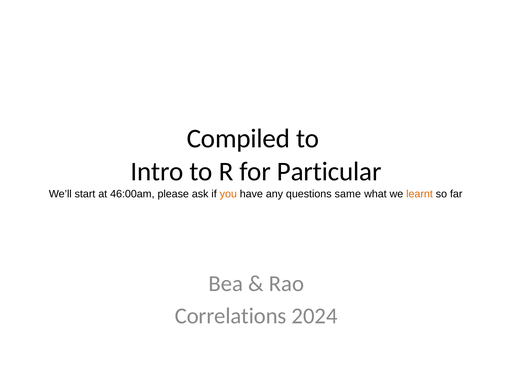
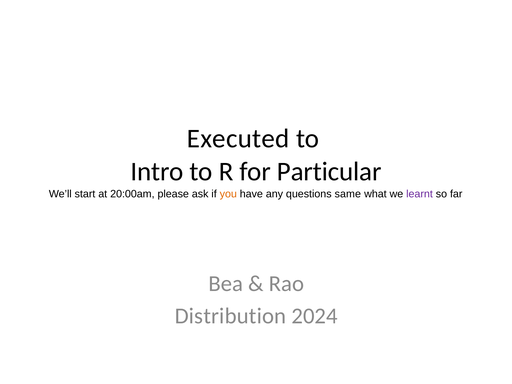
Compiled: Compiled -> Executed (238, 139)
46:00am: 46:00am -> 20:00am (132, 194)
learnt colour: orange -> purple (420, 194)
Correlations: Correlations -> Distribution (230, 316)
